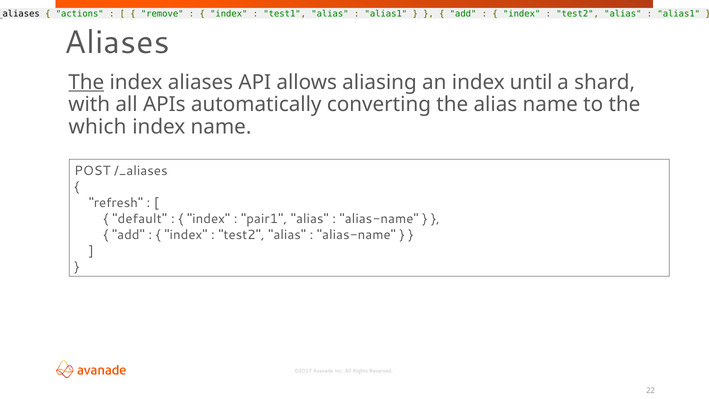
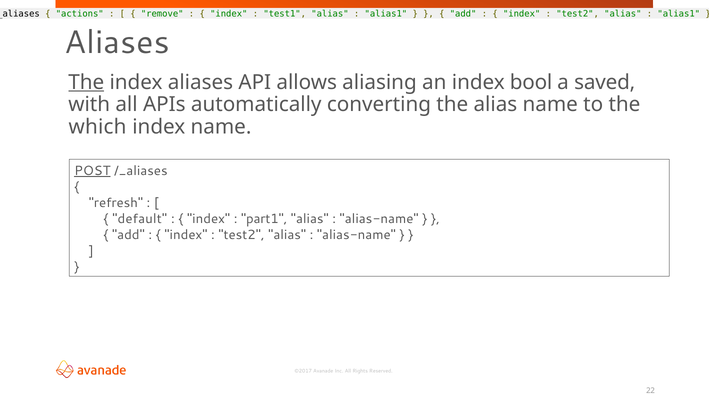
until: until -> bool (531, 82)
shard: shard -> saved (605, 82)
POST underline: none -> present (92, 171)
pair1: pair1 -> part1 (264, 219)
